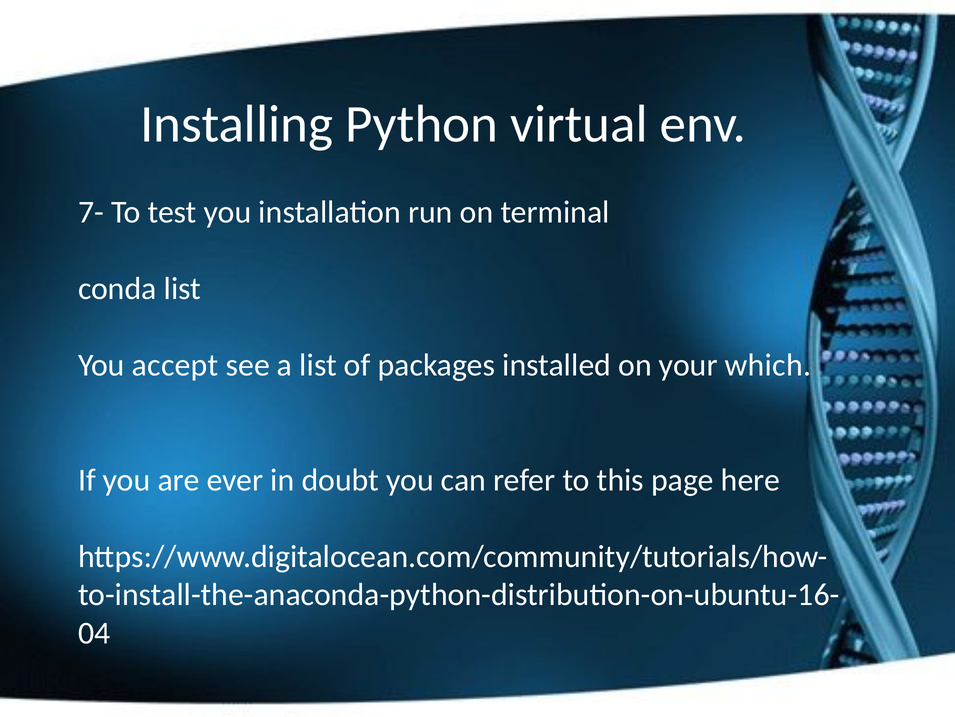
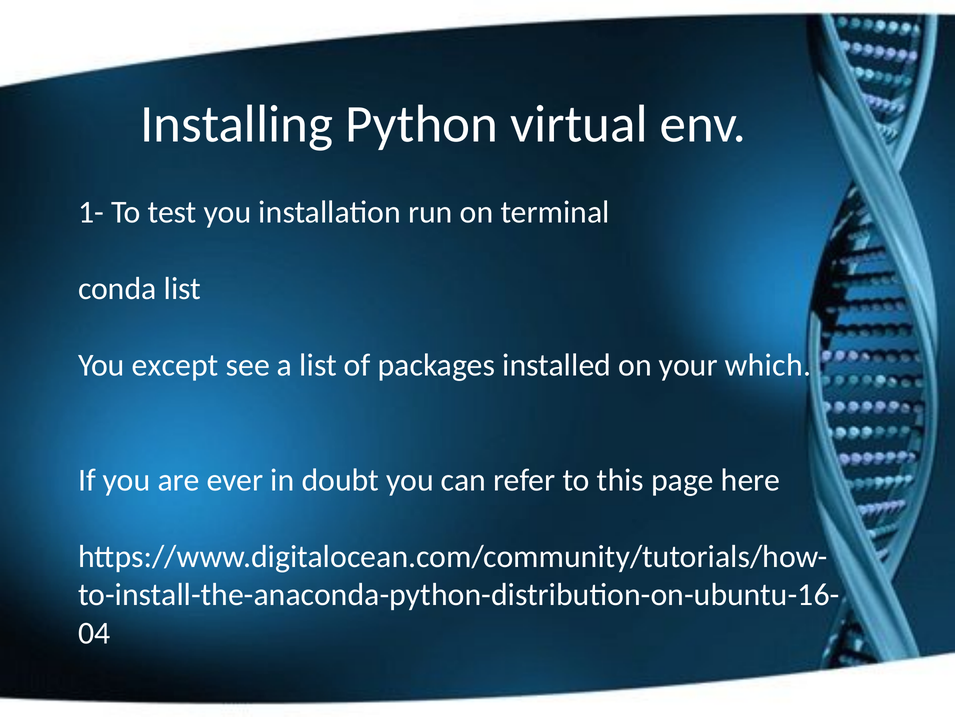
7-: 7- -> 1- (91, 212)
accept: accept -> except (175, 365)
